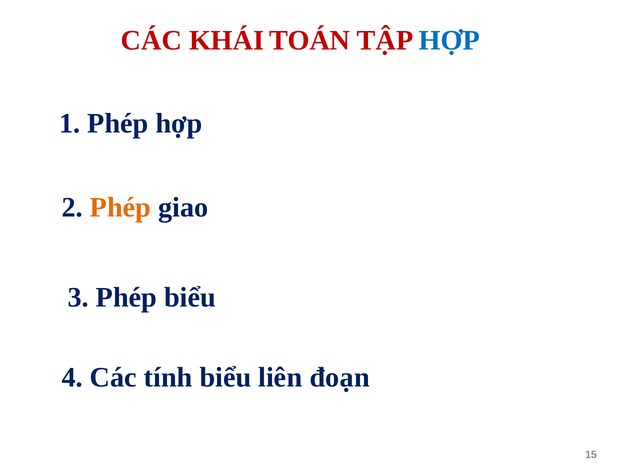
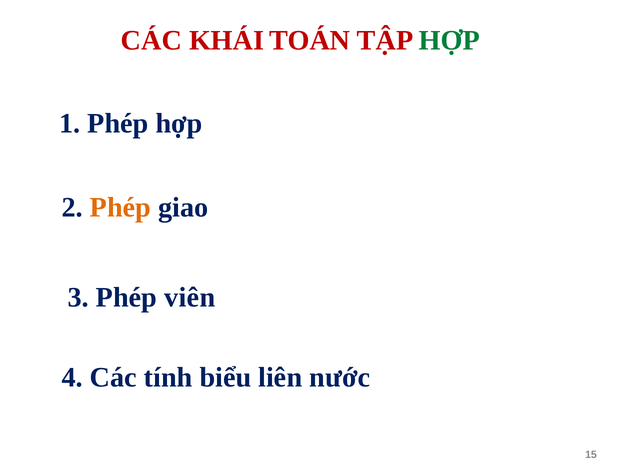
HỢP colour: blue -> green (449, 40)
Phép biểu: biểu -> viên (190, 297)
đoạn: đoạn -> nước (340, 377)
